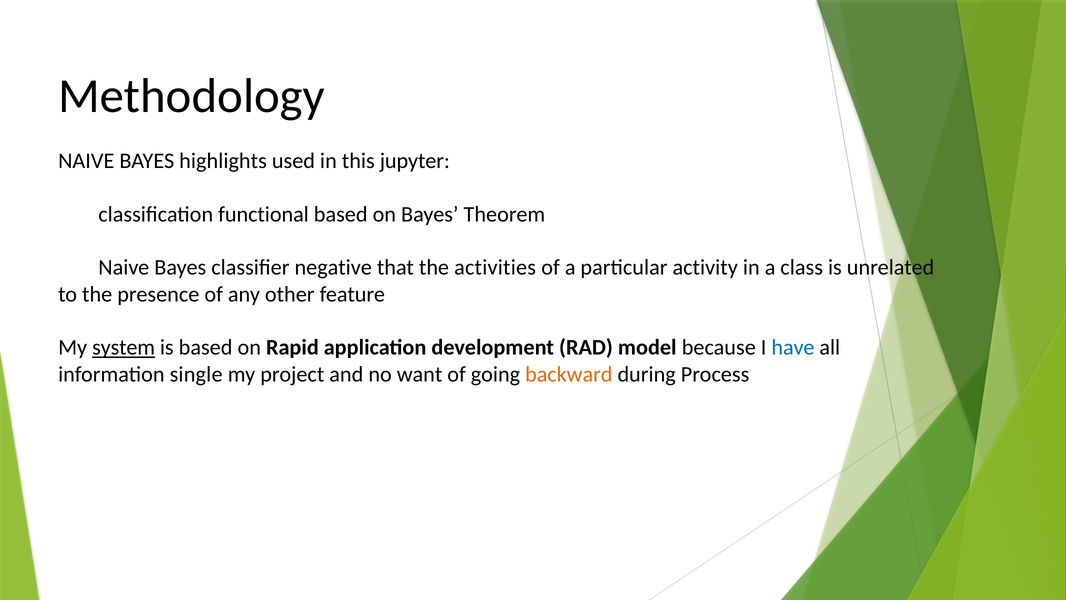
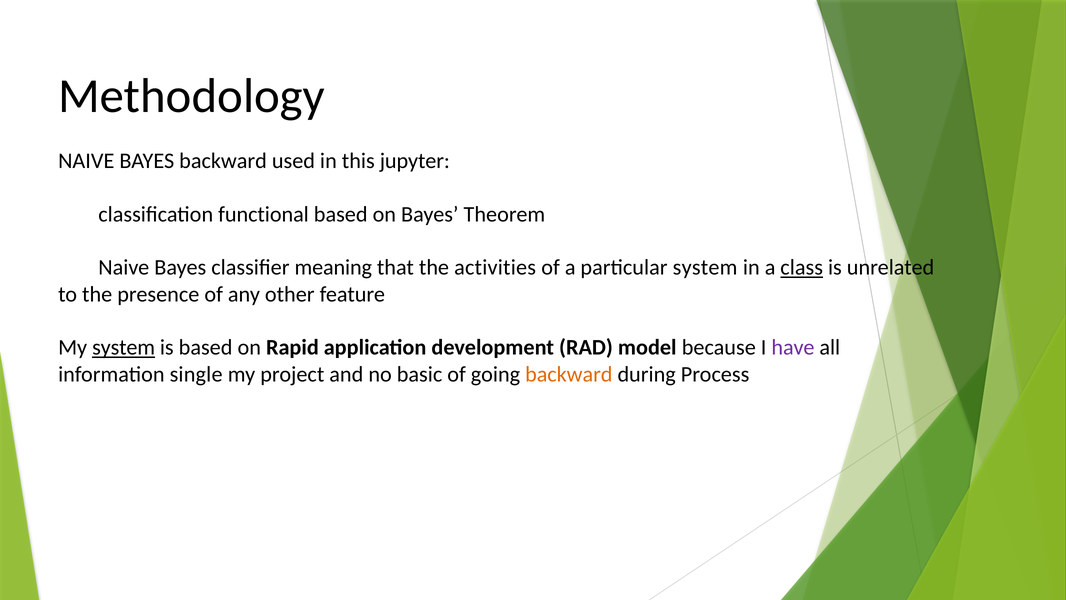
BAYES highlights: highlights -> backward (223, 161)
negative: negative -> meaning (333, 267)
particular activity: activity -> system (705, 267)
class underline: none -> present (802, 267)
have colour: blue -> purple (793, 347)
want: want -> basic (420, 374)
